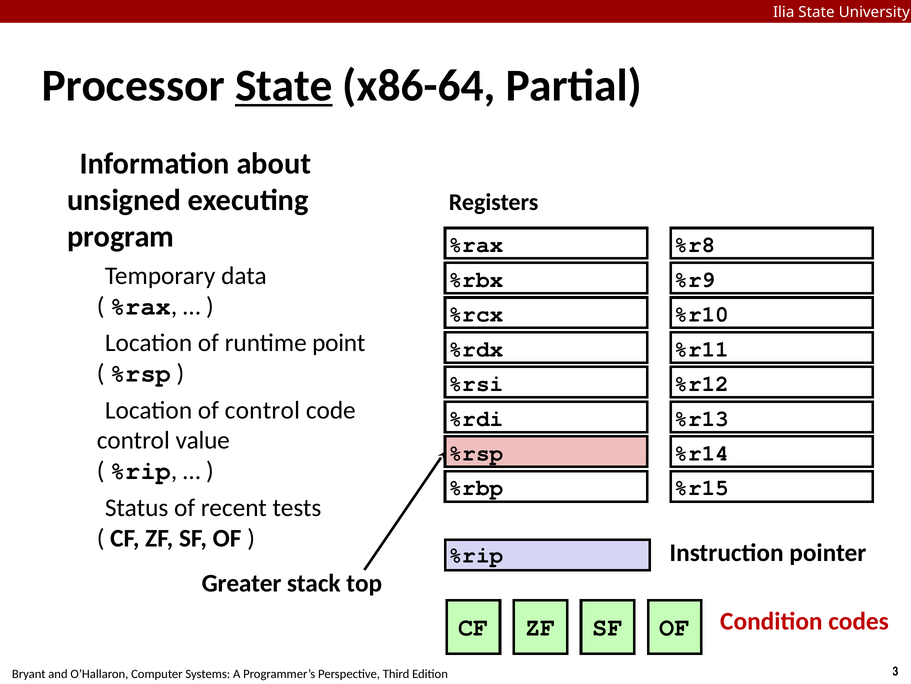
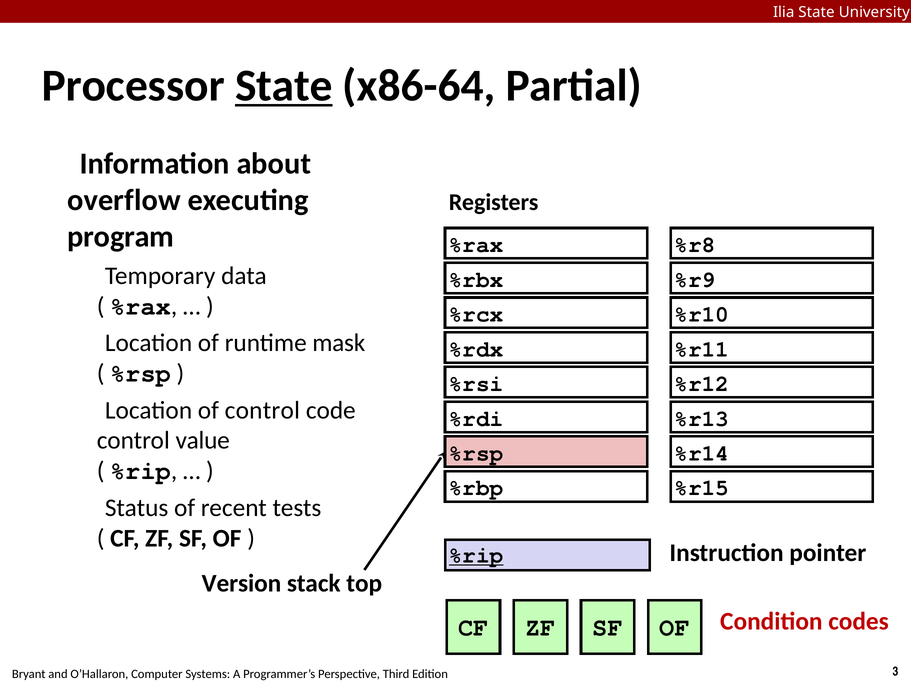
unsigned: unsigned -> overflow (124, 200)
point: point -> mask (339, 343)
%rip underline: none -> present (476, 555)
Greater: Greater -> Version (241, 583)
